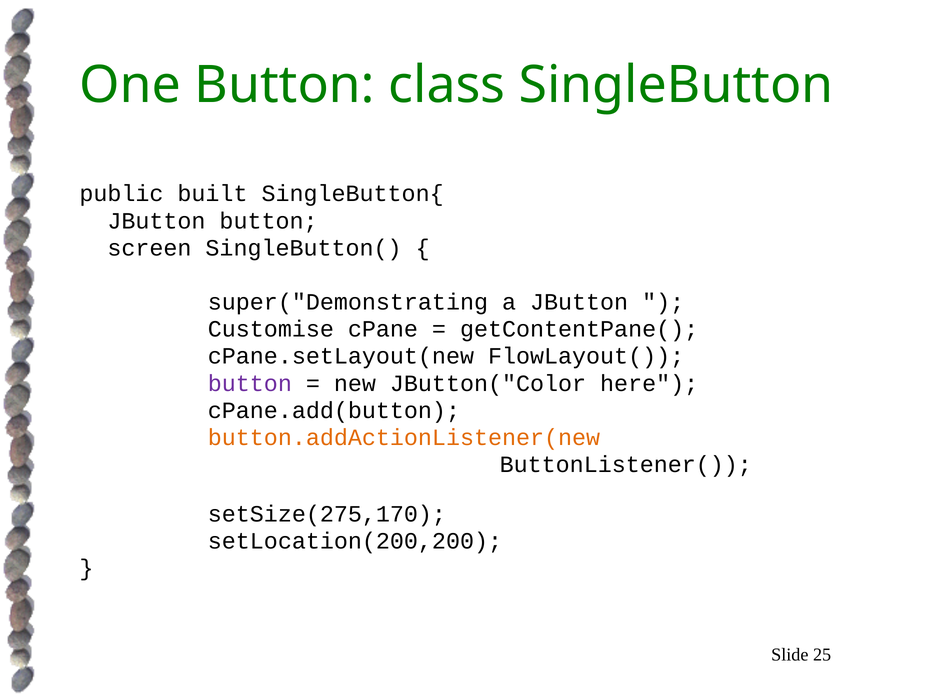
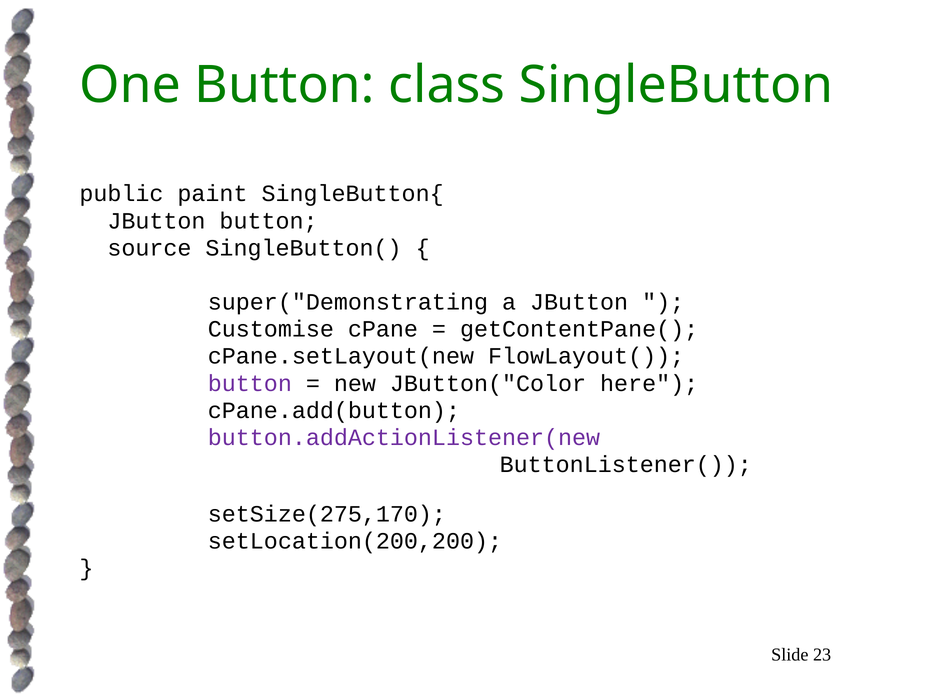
built: built -> paint (212, 194)
screen: screen -> source (149, 248)
button.addActionListener(new colour: orange -> purple (404, 438)
25: 25 -> 23 (822, 655)
